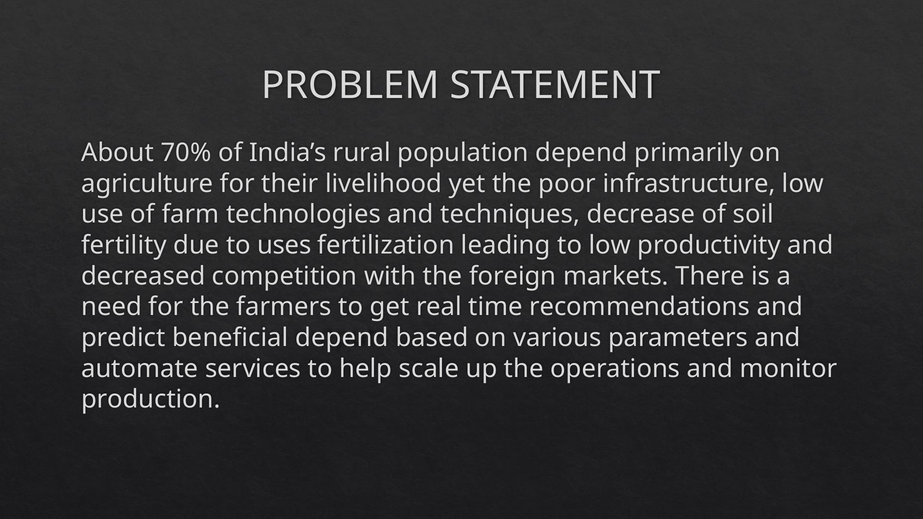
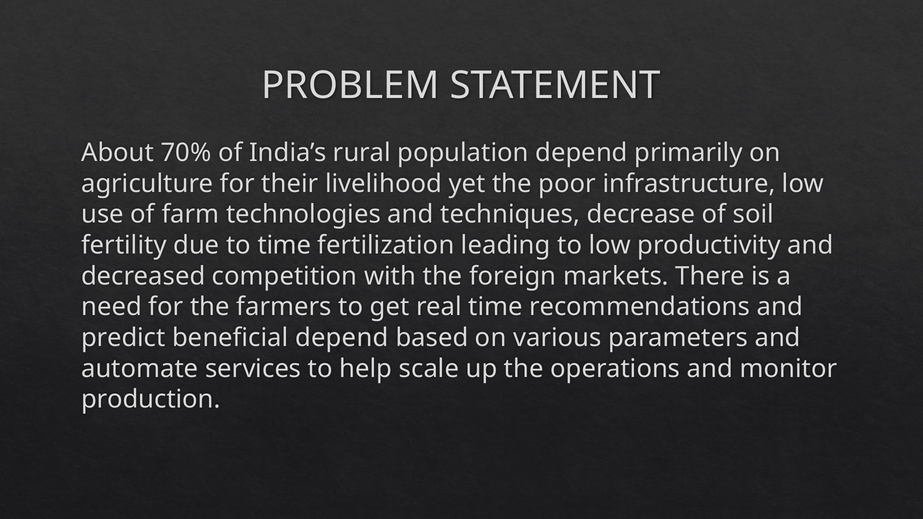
to uses: uses -> time (284, 245)
